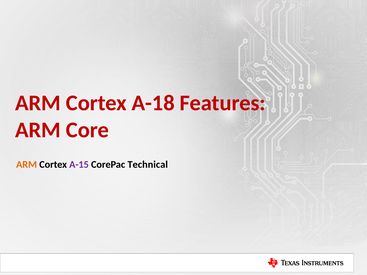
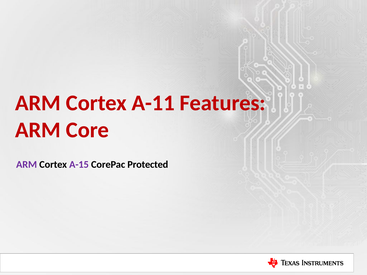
A-18: A-18 -> A-11 (153, 103)
ARM colour: orange -> purple (27, 165)
Technical: Technical -> Protected (148, 165)
